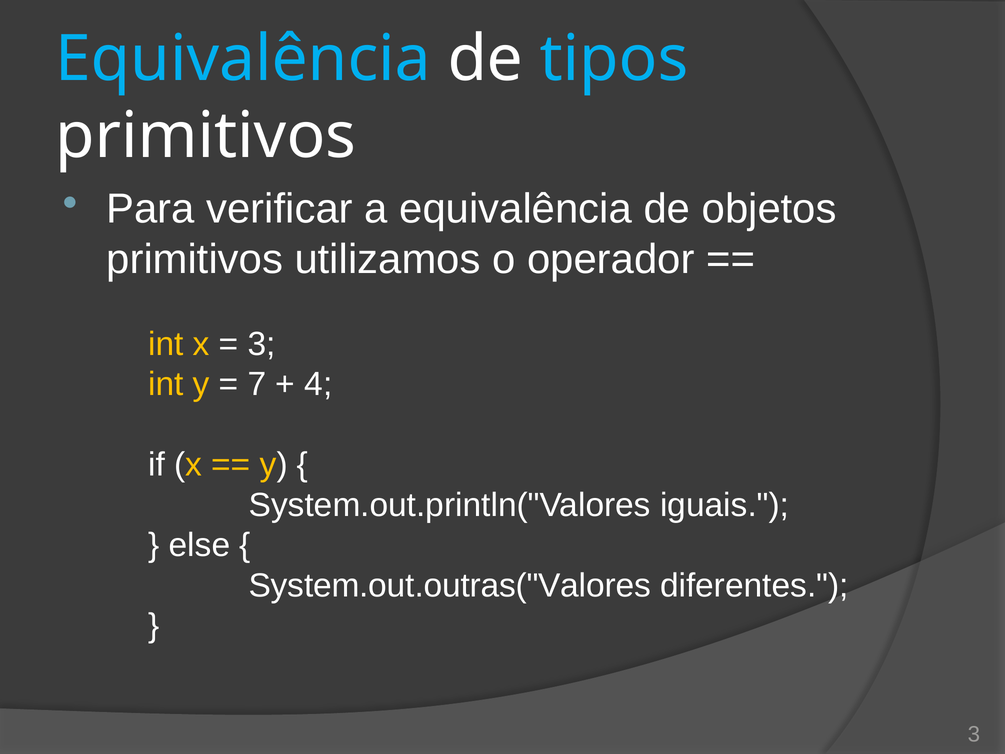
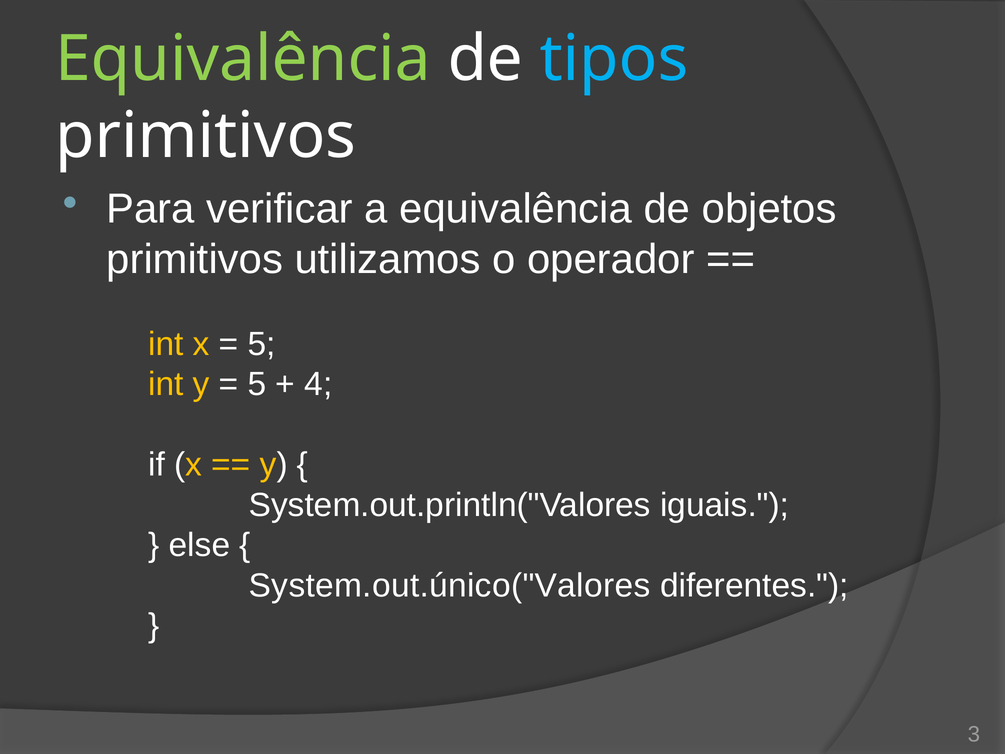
Equivalência colour: light blue -> light green (243, 59)
3: 3 -> 5 (262, 344)
7: 7 -> 5 (257, 384)
System.out.outras("Valores: System.out.outras("Valores -> System.out.único("Valores (450, 585)
